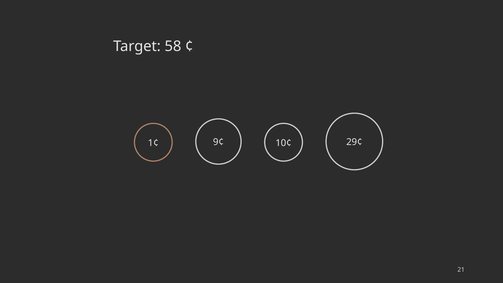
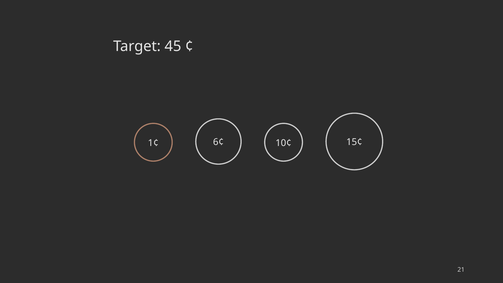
58: 58 -> 45 (173, 46)
9¢: 9¢ -> 6¢ (218, 142)
29¢: 29¢ -> 15¢ (354, 142)
